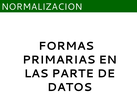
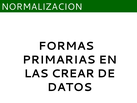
PARTE: PARTE -> CREAR (73, 73)
